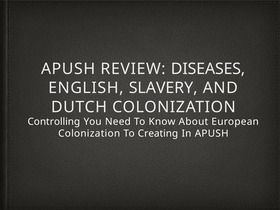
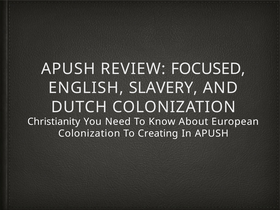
DISEASES: DISEASES -> FOCUSED (208, 69)
Controlling: Controlling -> Christianity (54, 122)
